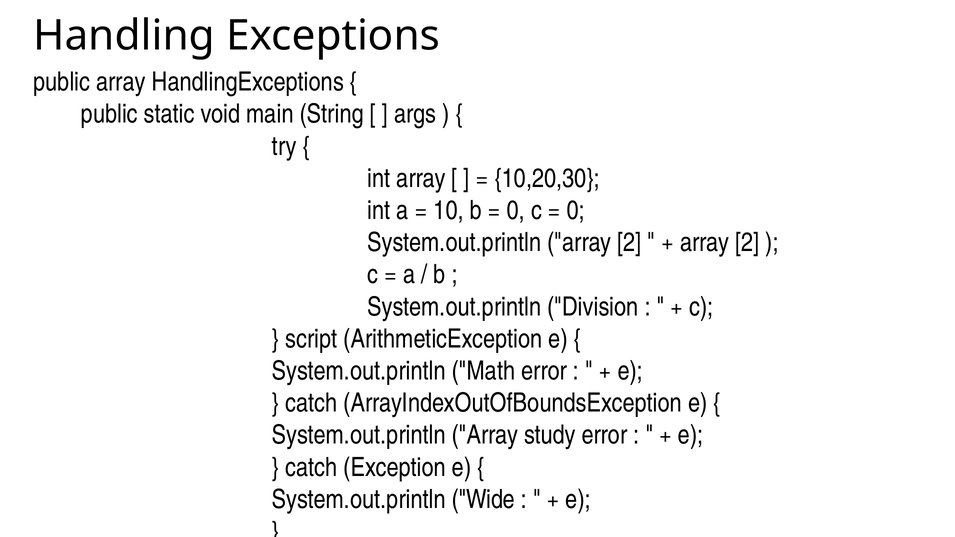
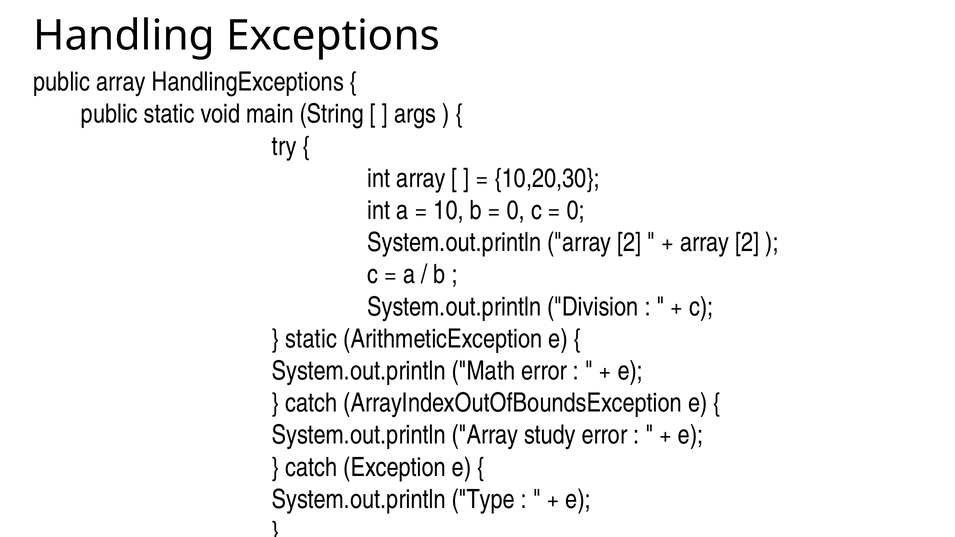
script: script -> static (311, 339)
Wide: Wide -> Type (483, 500)
